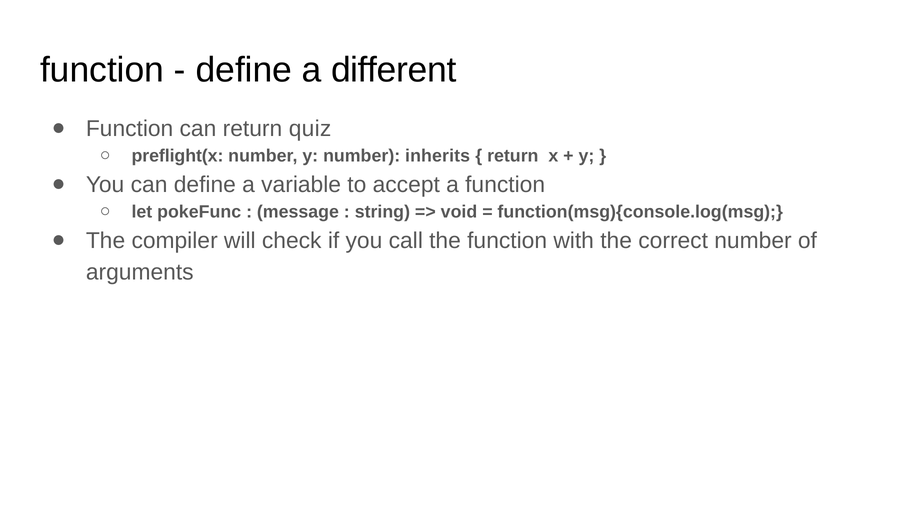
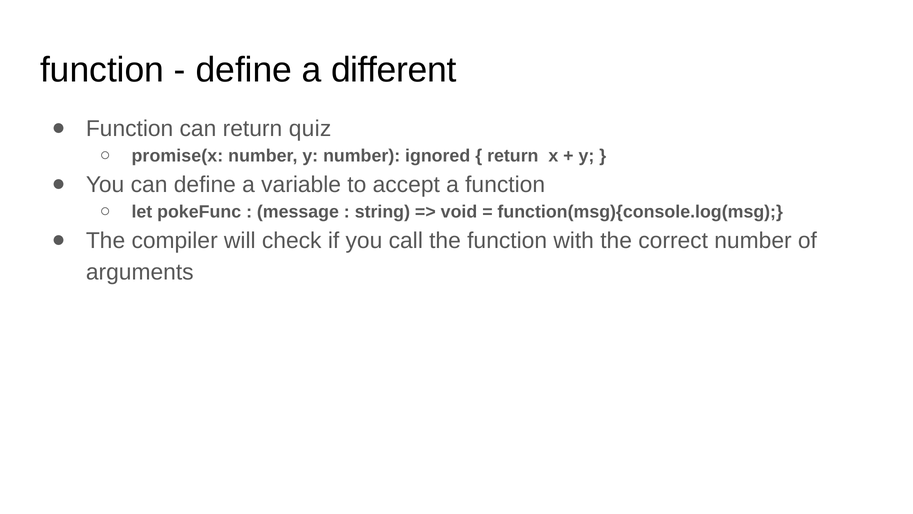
preflight(x: preflight(x -> promise(x (177, 156)
inherits: inherits -> ignored (438, 156)
